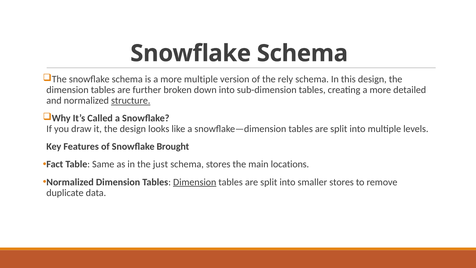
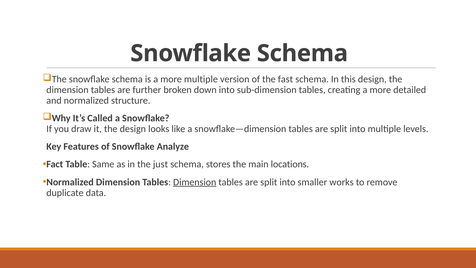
rely: rely -> fast (285, 79)
structure underline: present -> none (131, 101)
Brought: Brought -> Analyze (173, 147)
smaller stores: stores -> works (342, 182)
